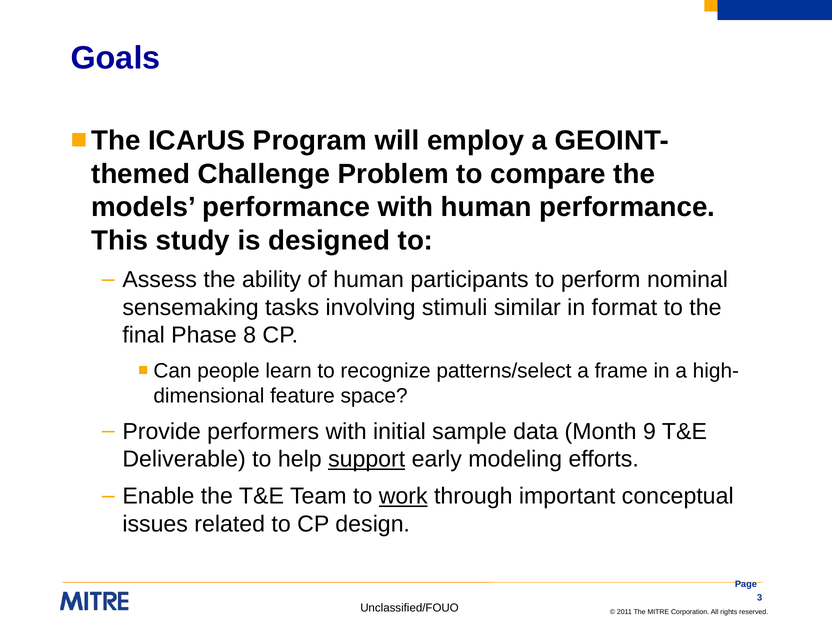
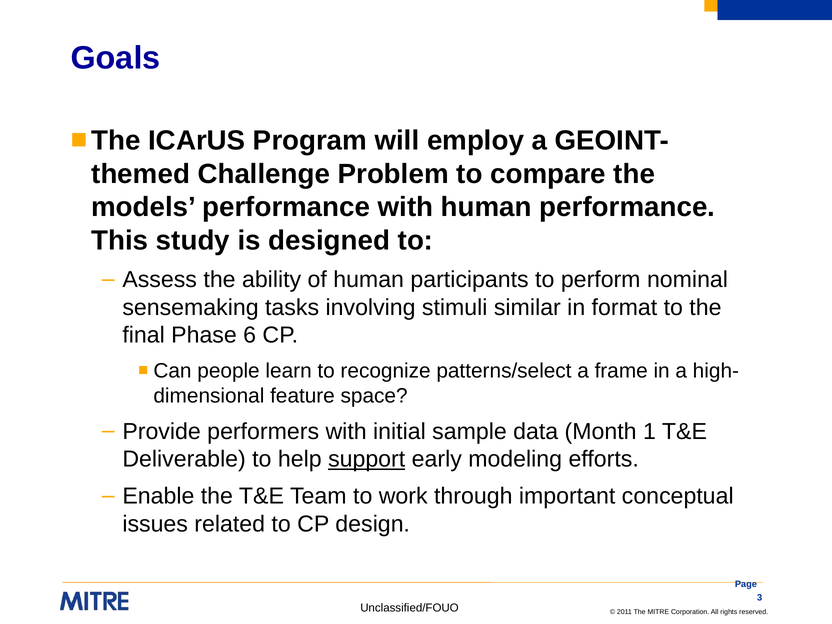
8: 8 -> 6 (250, 335)
9: 9 -> 1 (650, 431)
work underline: present -> none (403, 496)
